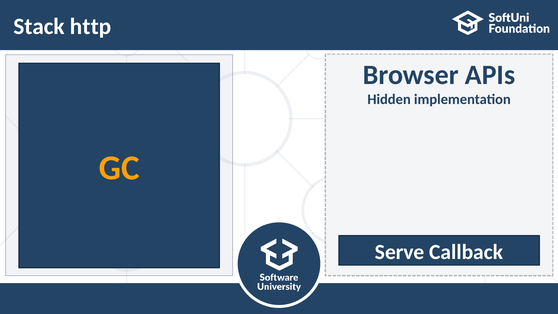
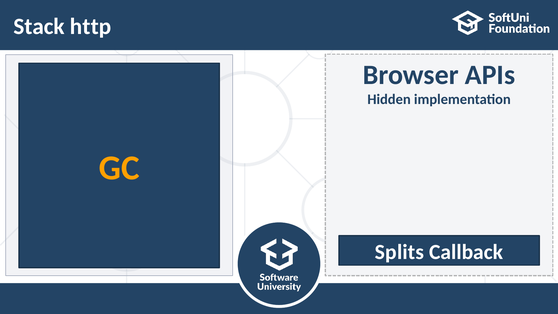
Serve: Serve -> Splits (400, 252)
